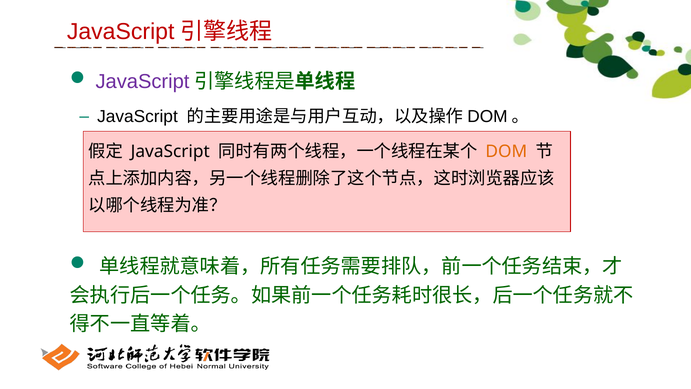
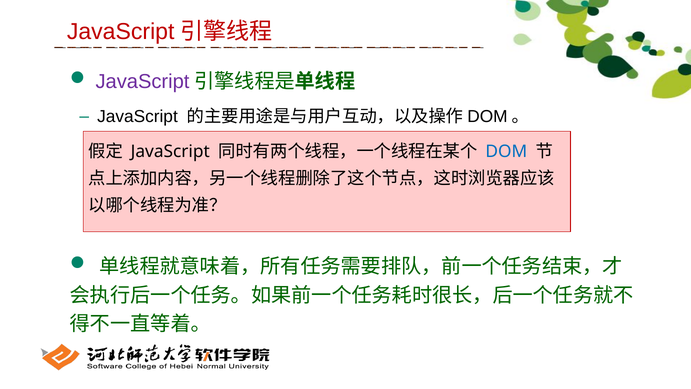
DOM colour: orange -> blue (506, 152)
